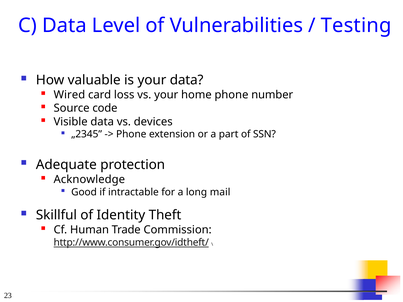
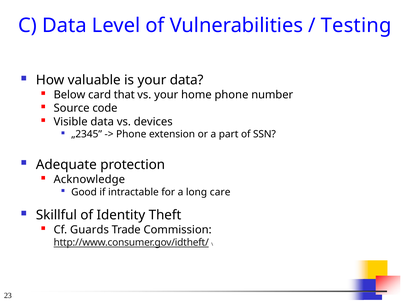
Wired: Wired -> Below (69, 95)
loss: loss -> that (124, 95)
mail: mail -> care (220, 192)
Human: Human -> Guards (89, 230)
